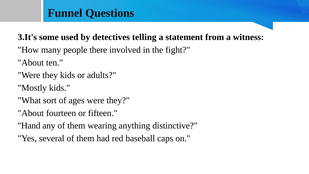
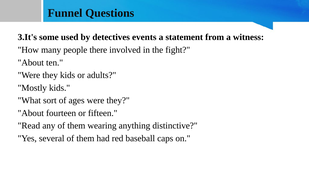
telling: telling -> events (144, 37)
Hand: Hand -> Read (29, 126)
